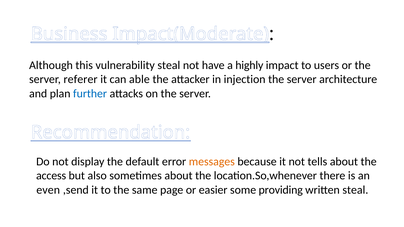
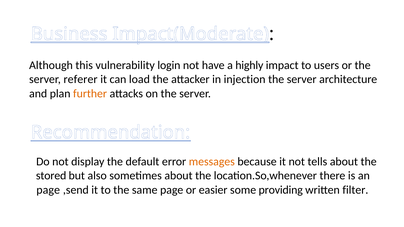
vulnerability steal: steal -> login (169, 65)
able: able -> load (139, 79)
further colour: blue -> orange (90, 94)
access: access -> stored (51, 176)
even: even -> page (48, 190)
written steal: steal -> filter (355, 190)
